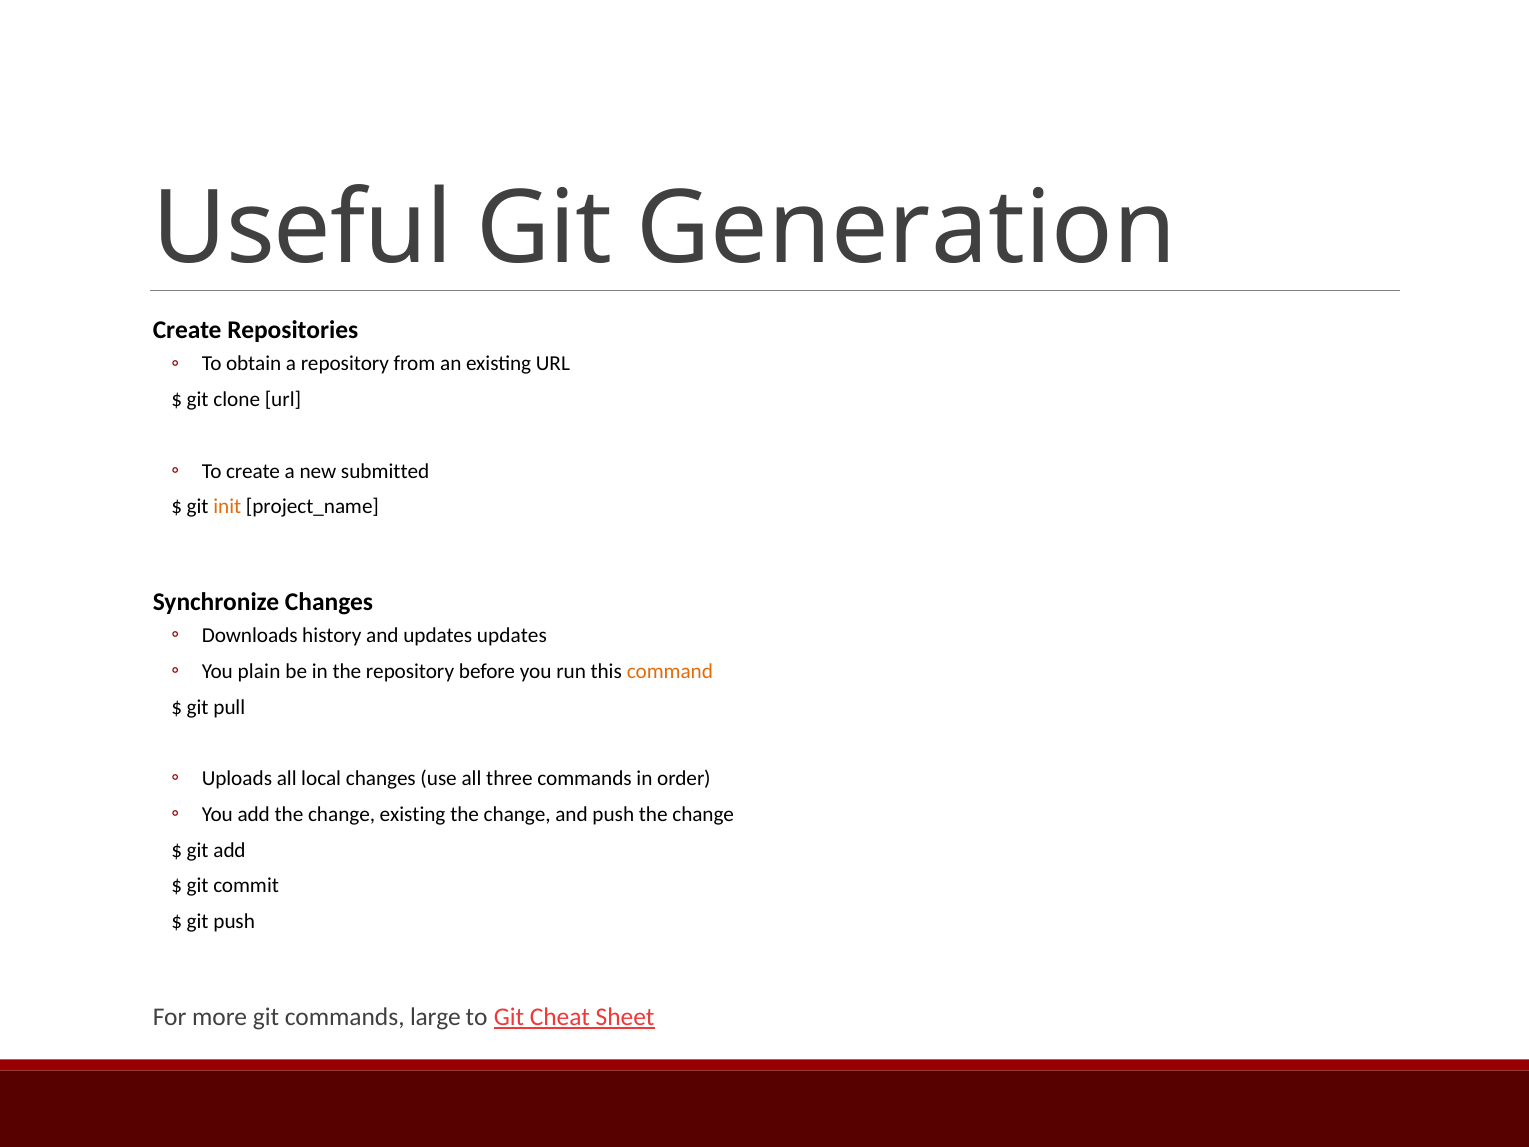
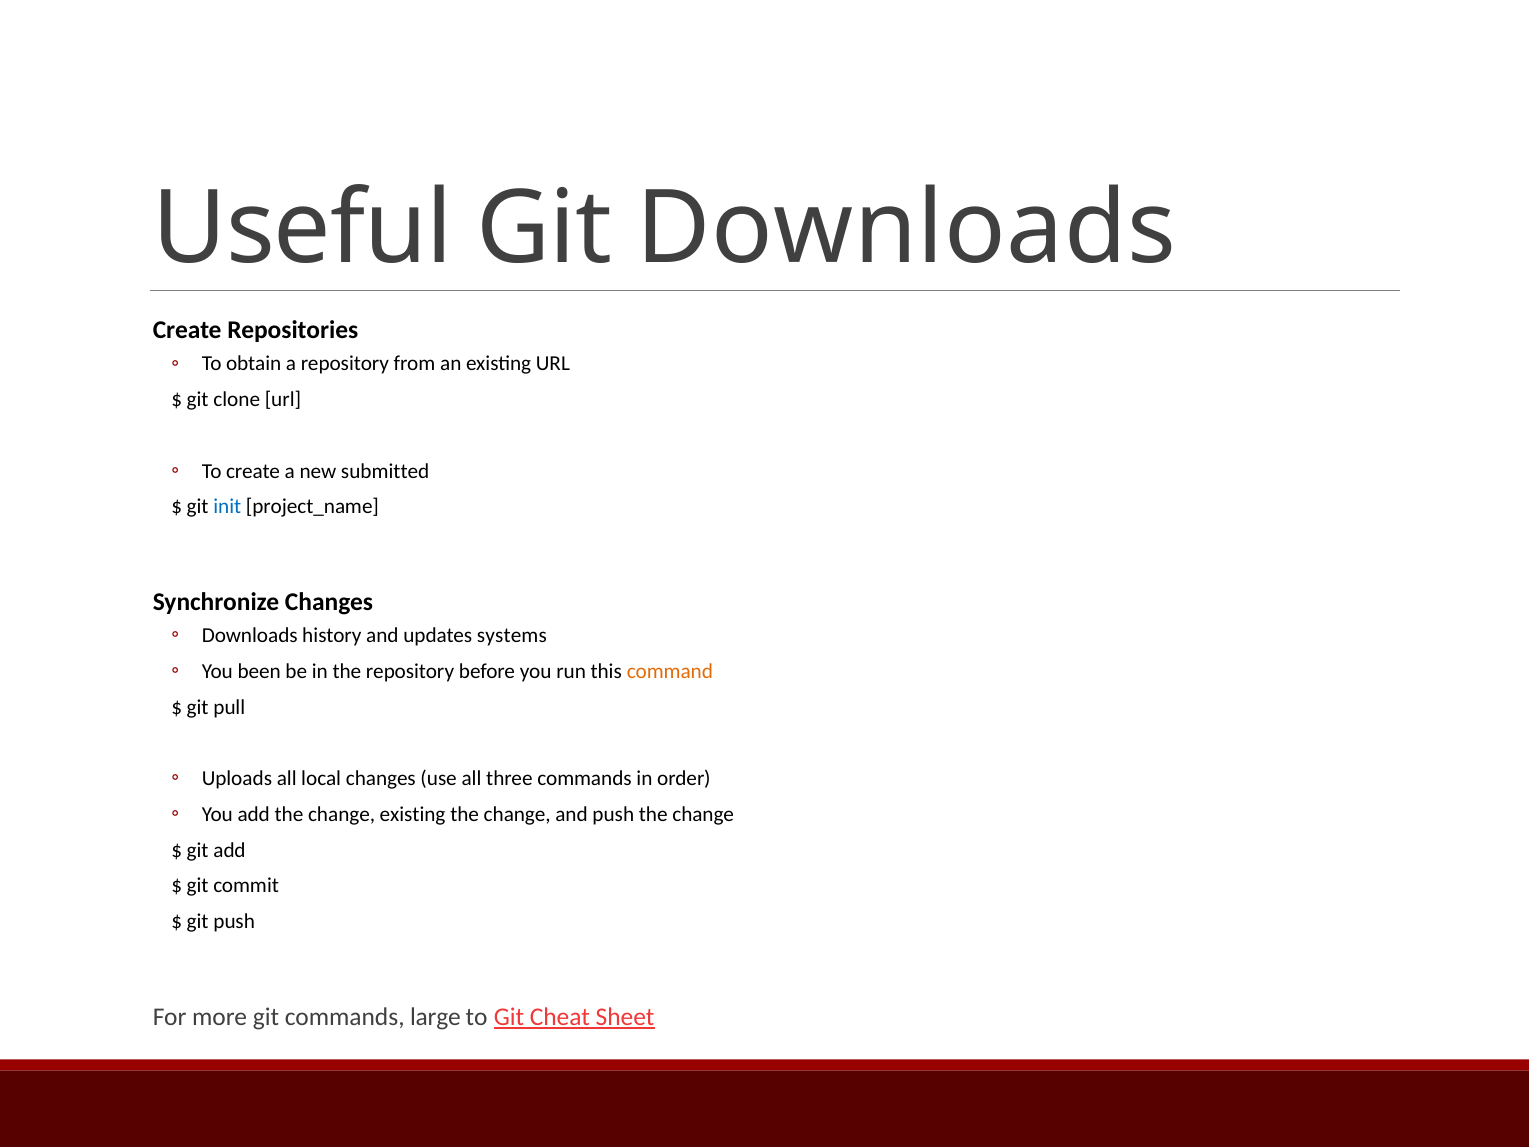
Git Generation: Generation -> Downloads (906, 228)
init colour: orange -> blue (227, 507)
updates updates: updates -> systems (512, 635)
plain: plain -> been (259, 671)
